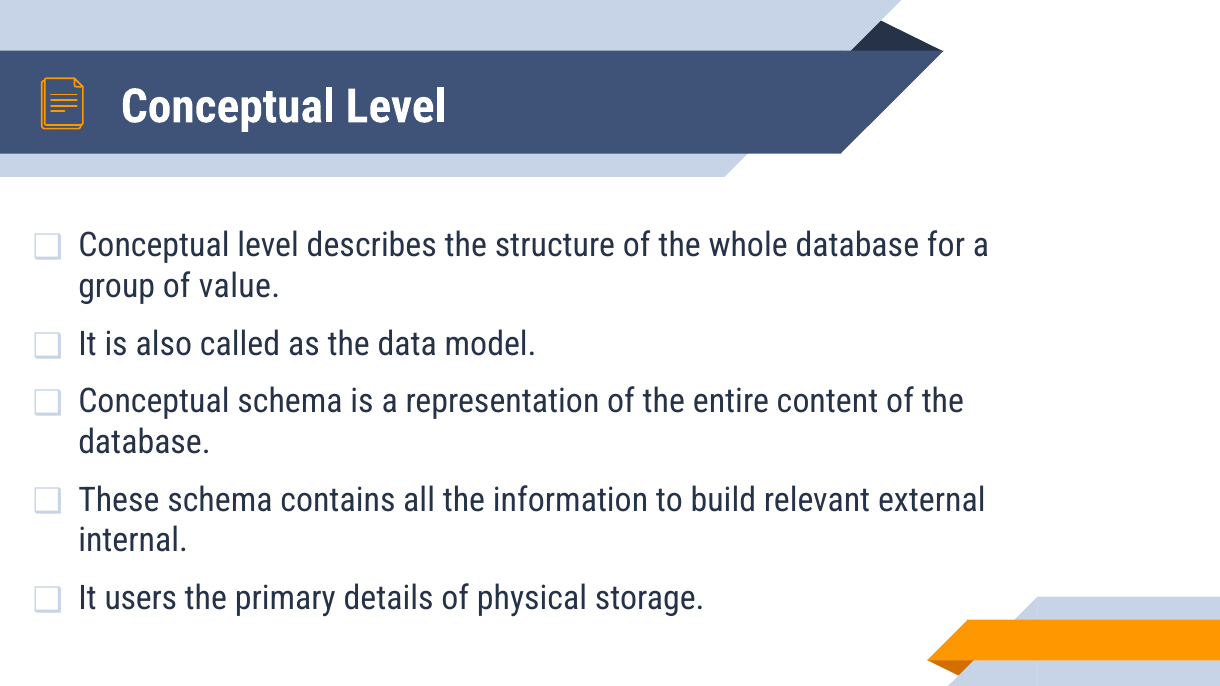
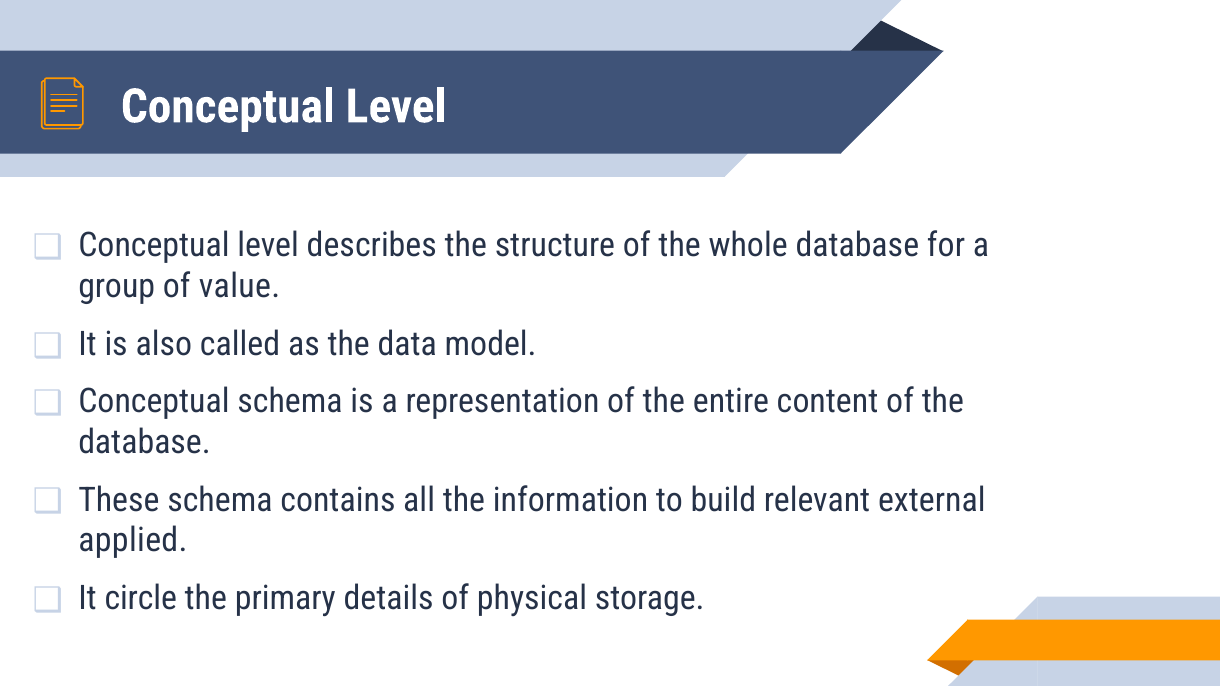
internal: internal -> applied (133, 541)
users: users -> circle (141, 598)
